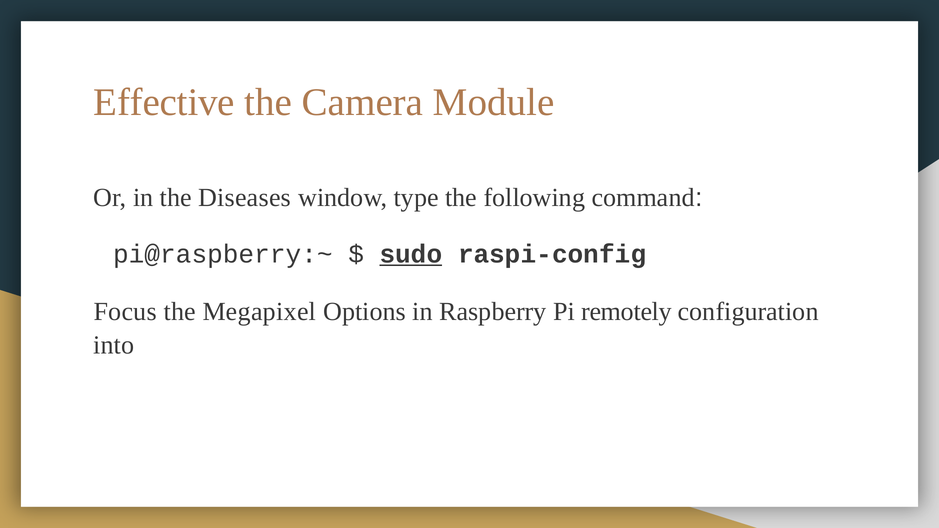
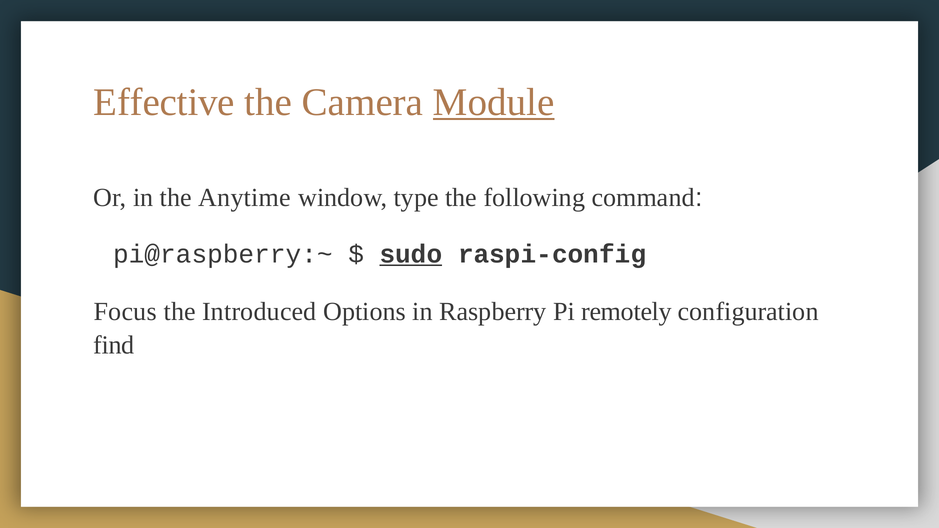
Module underline: none -> present (494, 102)
Diseases: Diseases -> Anytime (245, 198)
Megapixel: Megapixel -> Introduced (259, 312)
into: into -> find (114, 345)
